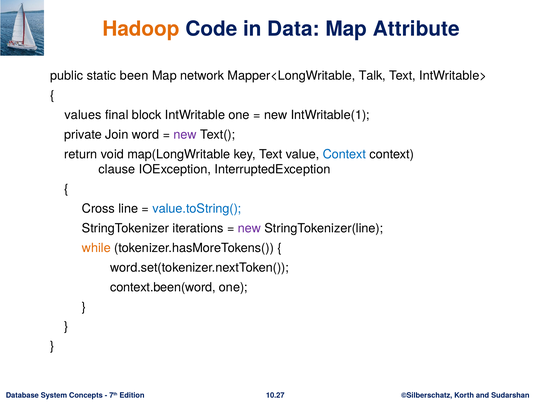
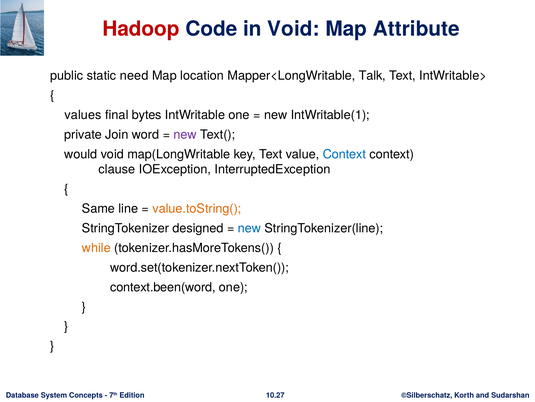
Hadoop colour: orange -> red (141, 29)
in Data: Data -> Void (293, 29)
been: been -> need (134, 76)
network: network -> location (202, 76)
block: block -> bytes (147, 115)
return: return -> would (81, 154)
Cross: Cross -> Same (98, 208)
value.toString( colour: blue -> orange (197, 208)
iterations: iterations -> designed (198, 228)
new colour: purple -> blue (250, 228)
